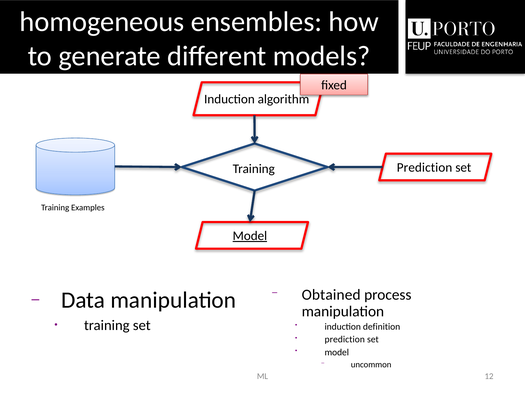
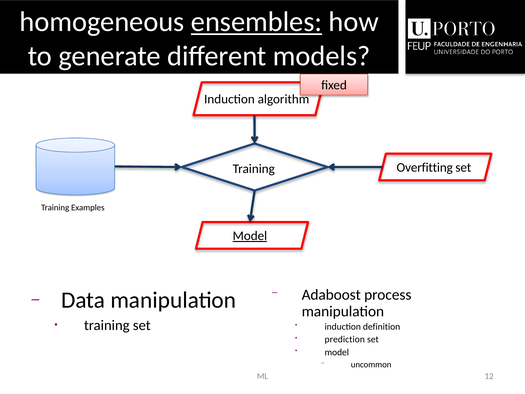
ensembles underline: none -> present (257, 22)
Prediction: Prediction -> Overfitting (425, 167)
Obtained: Obtained -> Adaboost (331, 295)
